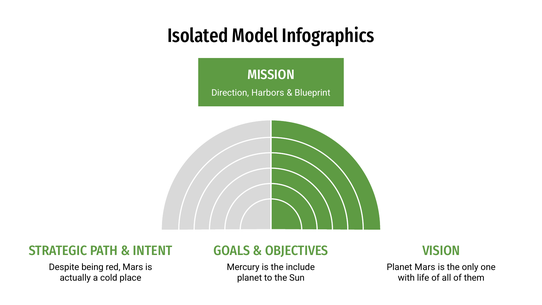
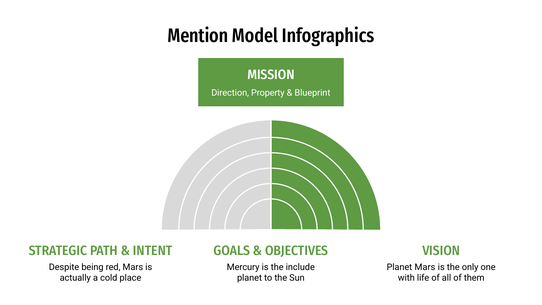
Isolated: Isolated -> Mention (198, 36)
Harbors: Harbors -> Property (268, 93)
